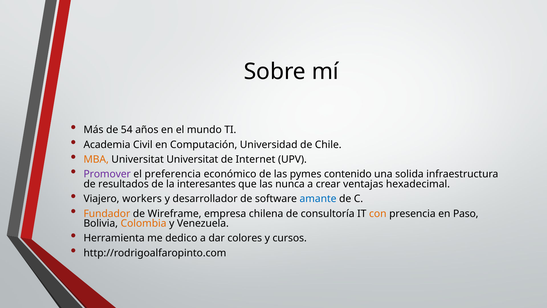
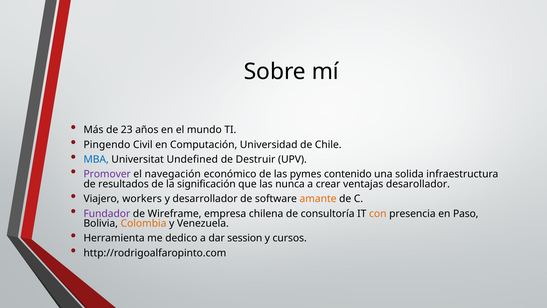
54: 54 -> 23 (127, 130)
Academia: Academia -> Pingendo (107, 144)
MBA colour: orange -> blue (96, 159)
Universitat Universitat: Universitat -> Undefined (192, 159)
Internet: Internet -> Destruir (255, 159)
preferencia: preferencia -> navegación (173, 174)
interesantes: interesantes -> significación (206, 184)
hexadecimal: hexadecimal -> desarollador (418, 184)
amante colour: blue -> orange (318, 199)
Fundador colour: orange -> purple (107, 213)
colores: colores -> session (245, 238)
